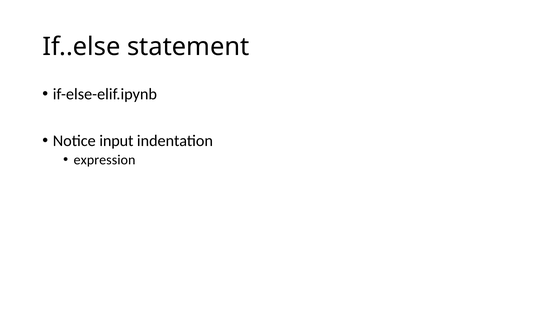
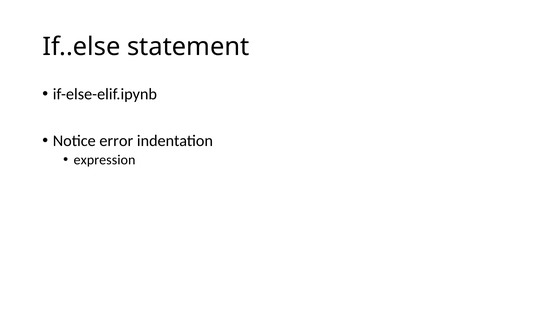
input: input -> error (116, 141)
